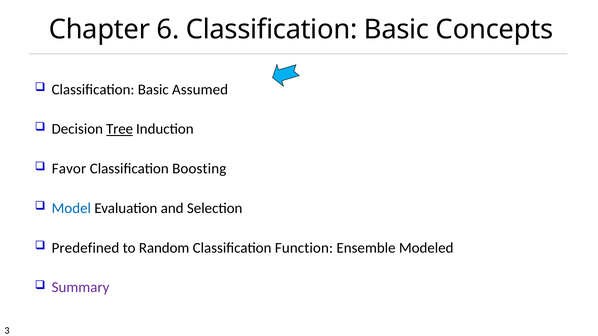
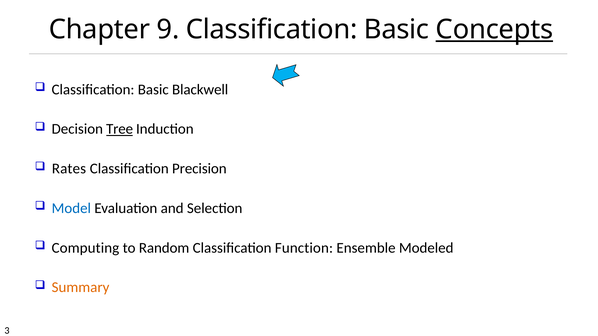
6: 6 -> 9 (168, 29)
Concepts underline: none -> present (494, 29)
Assumed: Assumed -> Blackwell (200, 90)
Favor: Favor -> Rates (69, 169)
Boosting: Boosting -> Precision (199, 169)
Predefined: Predefined -> Computing (85, 248)
Summary colour: purple -> orange (81, 288)
